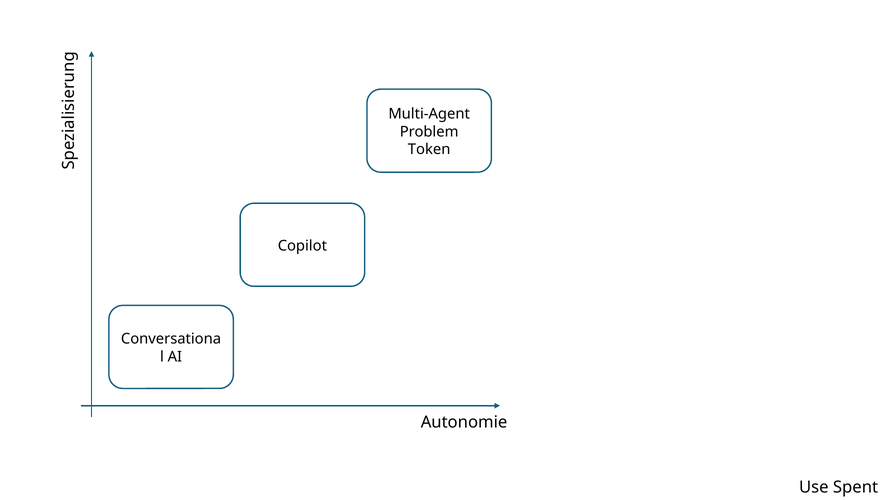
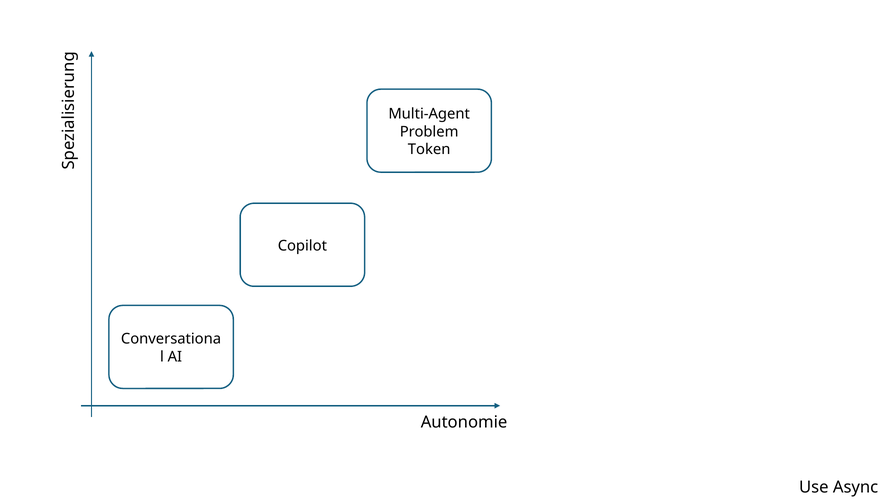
Spent: Spent -> Async (856, 488)
